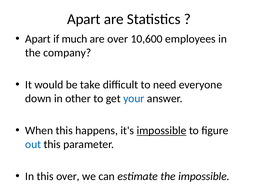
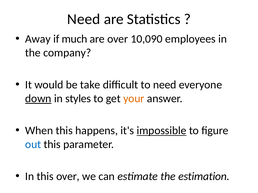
Apart: Apart -> Need (84, 19)
Apart: Apart -> Away (38, 39)
10,600: 10,600 -> 10,090 (147, 39)
down underline: none -> present (38, 99)
other: other -> styles (78, 99)
your colour: blue -> orange (134, 99)
the impossible: impossible -> estimation (204, 177)
